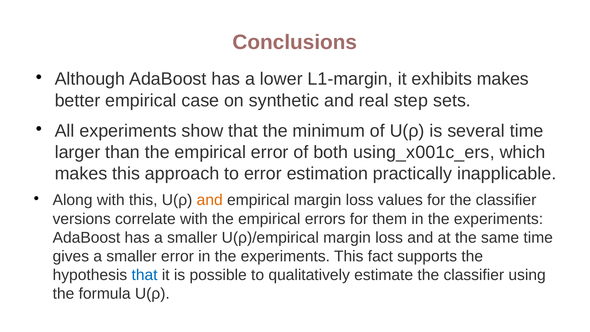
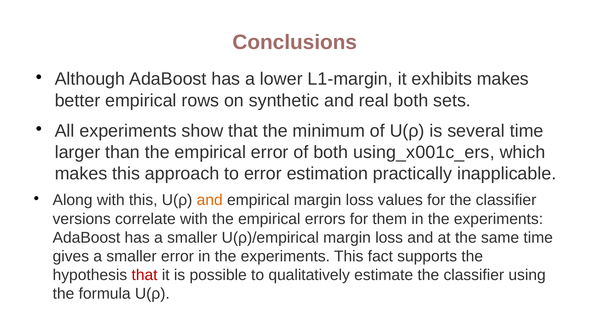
case: case -> rows (200, 100)
real step: step -> both (411, 100)
that colour: blue -> red (145, 275)
